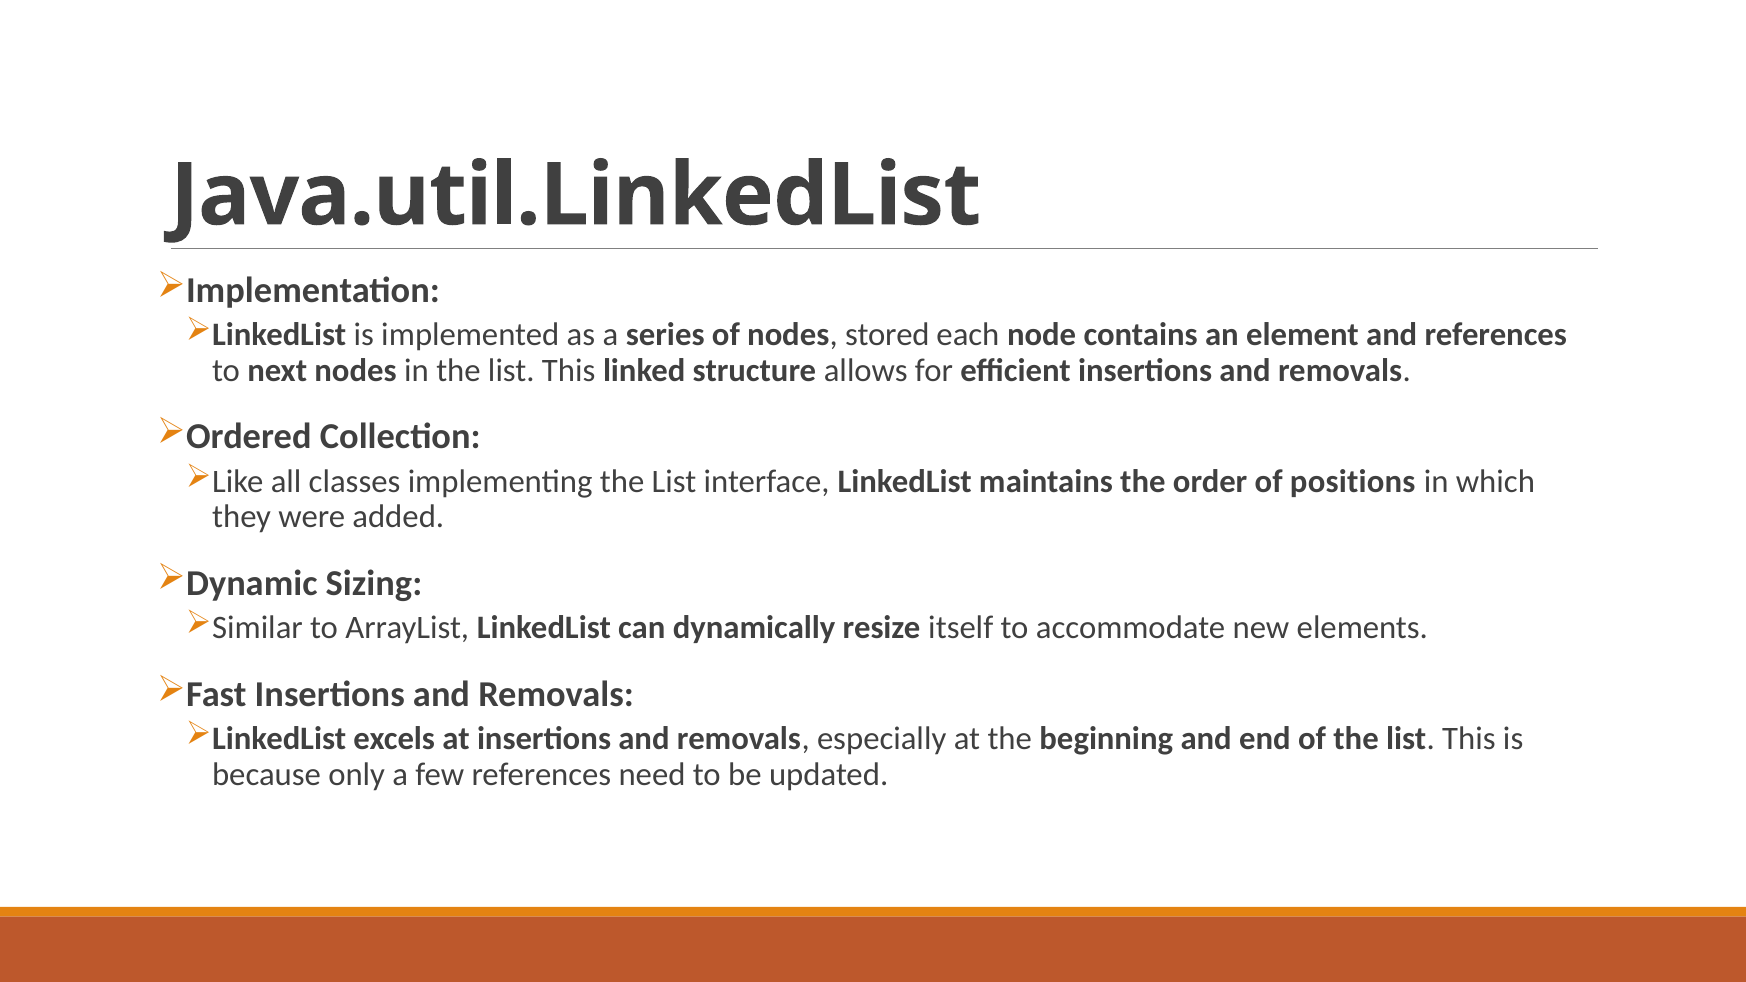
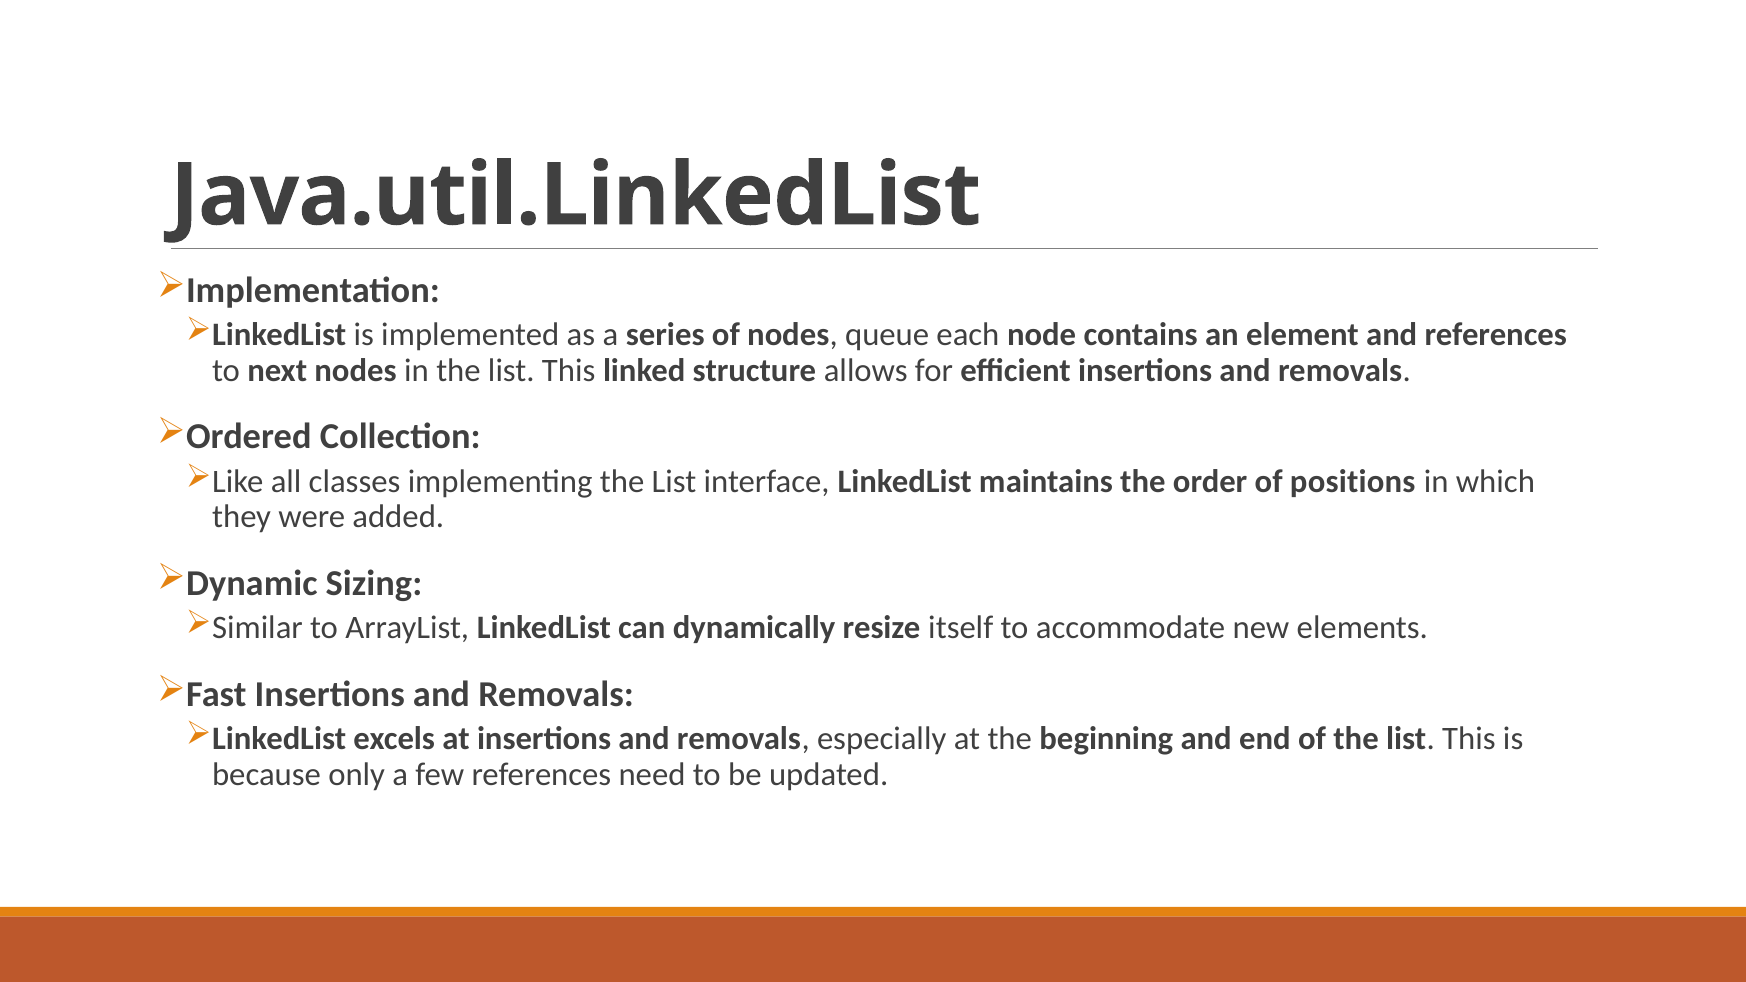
stored: stored -> queue (887, 335)
